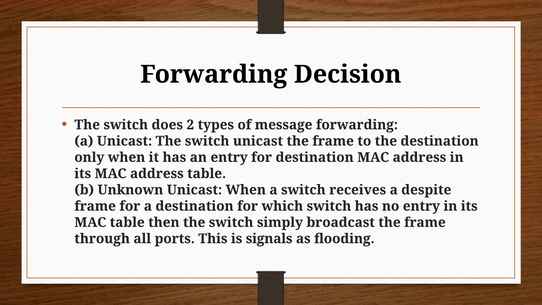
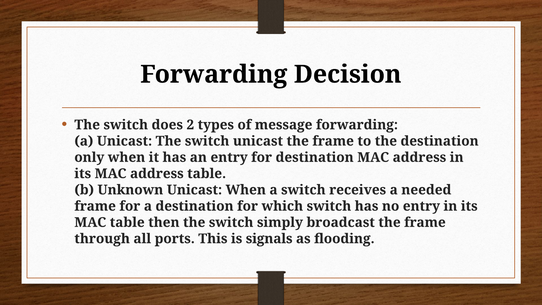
despite: despite -> needed (426, 190)
